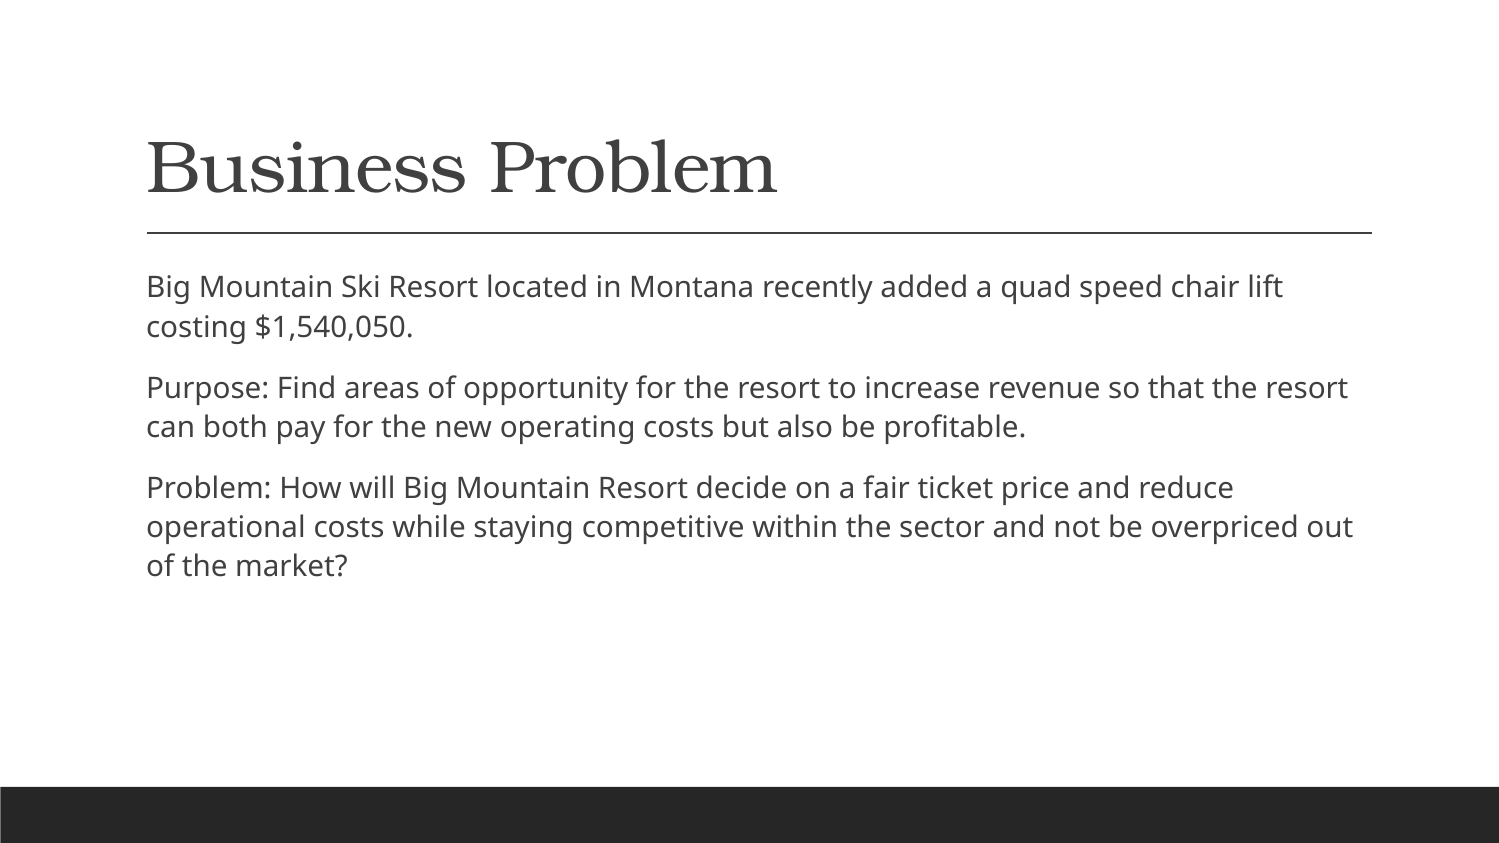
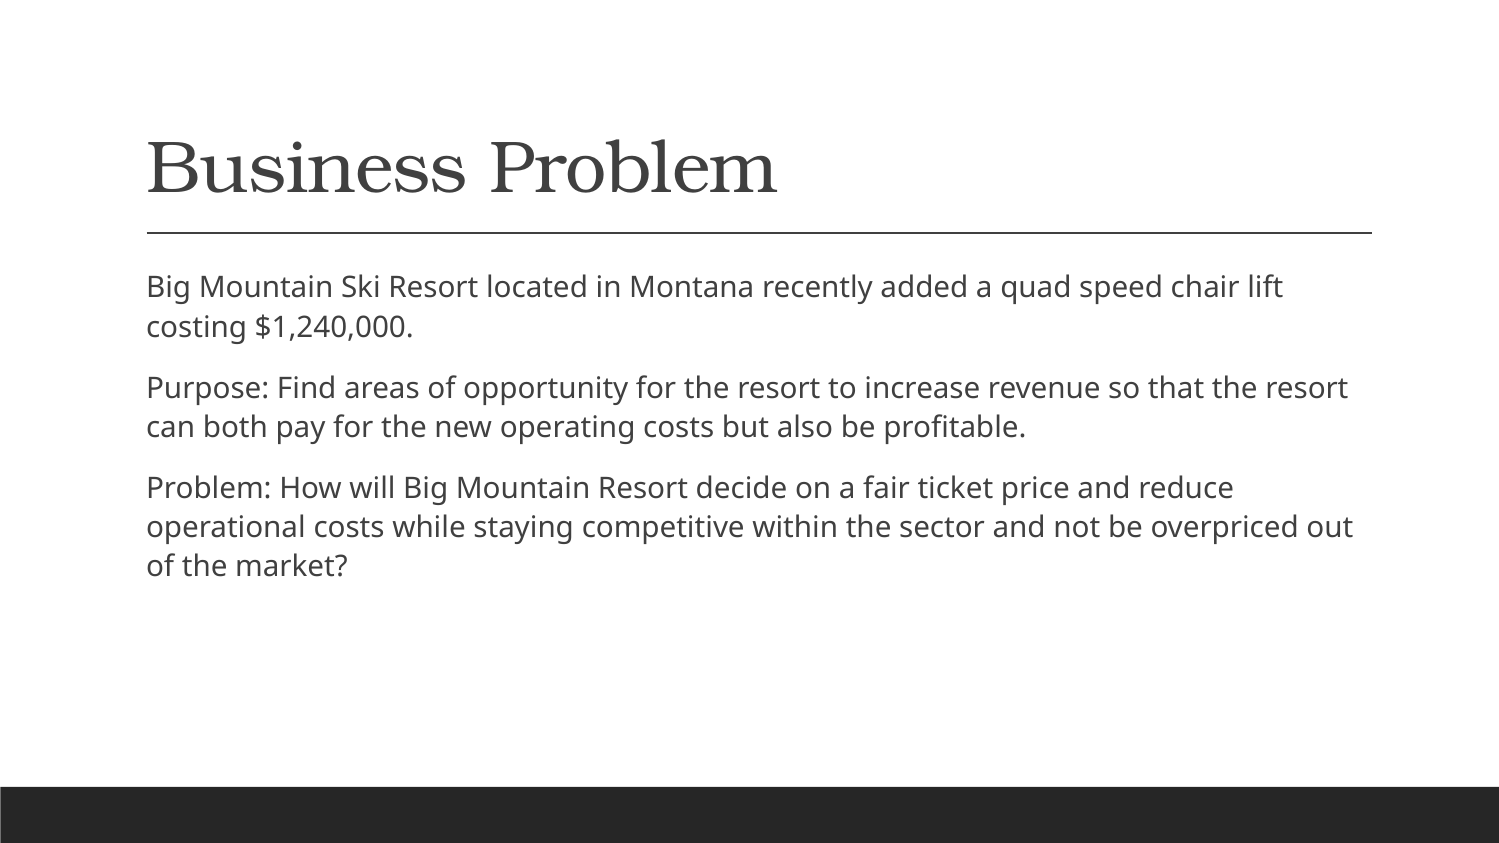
$1,540,050: $1,540,050 -> $1,240,000 (334, 327)
